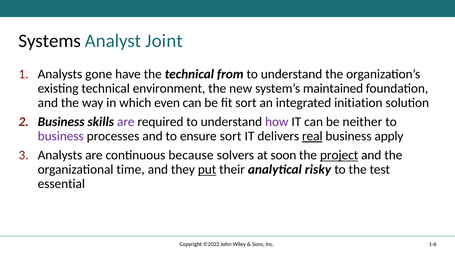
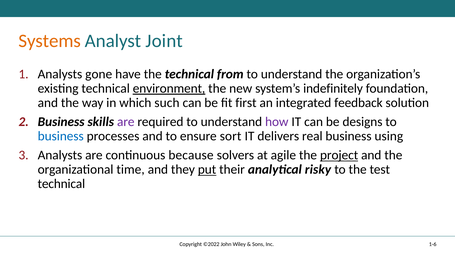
Systems colour: black -> orange (50, 41)
environment underline: none -> present (169, 88)
maintained: maintained -> indefinitely (333, 88)
even: even -> such (167, 103)
fit sort: sort -> first (246, 103)
initiation: initiation -> feedback (358, 103)
neither: neither -> designs (362, 122)
business colour: purple -> blue (61, 136)
real underline: present -> none (312, 136)
apply: apply -> using (389, 136)
soon: soon -> agile (283, 155)
essential: essential -> technical (61, 184)
